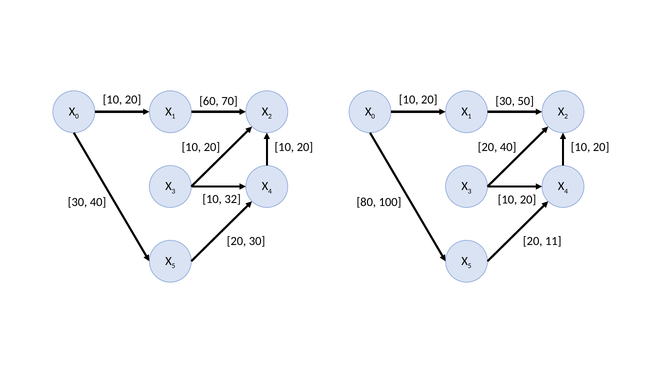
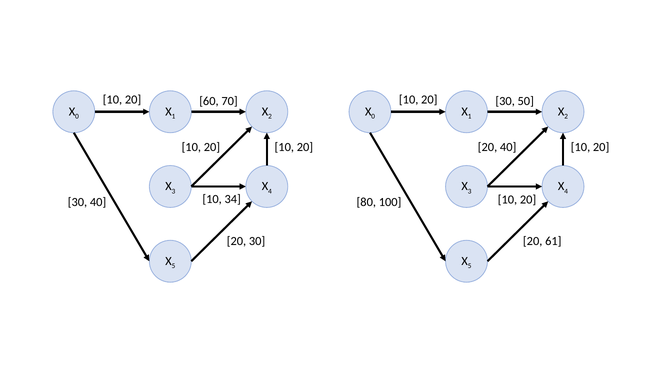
32: 32 -> 34 (233, 199)
11: 11 -> 61 (553, 241)
